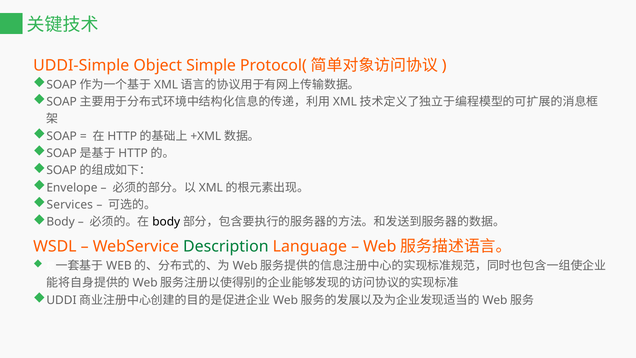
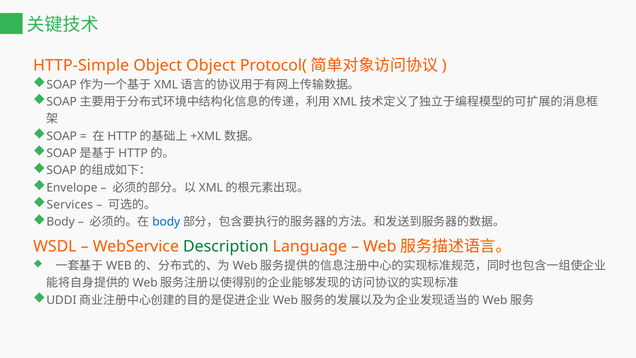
UDDI-Simple: UDDI-Simple -> HTTP-Simple (81, 65)
Object Simple: Simple -> Object (211, 65)
body colour: black -> blue (166, 222)
